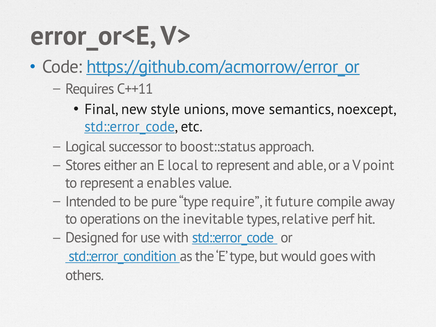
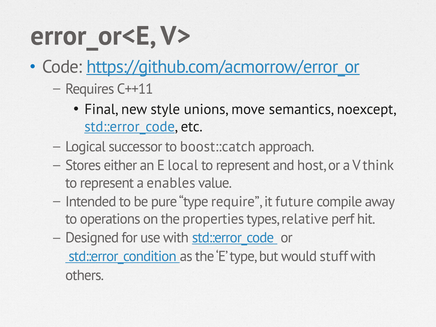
boost::status: boost::status -> boost::catch (218, 147)
able: able -> host (312, 166)
point: point -> think (378, 166)
inevitable: inevitable -> properties (213, 219)
goes: goes -> stuff (334, 257)
